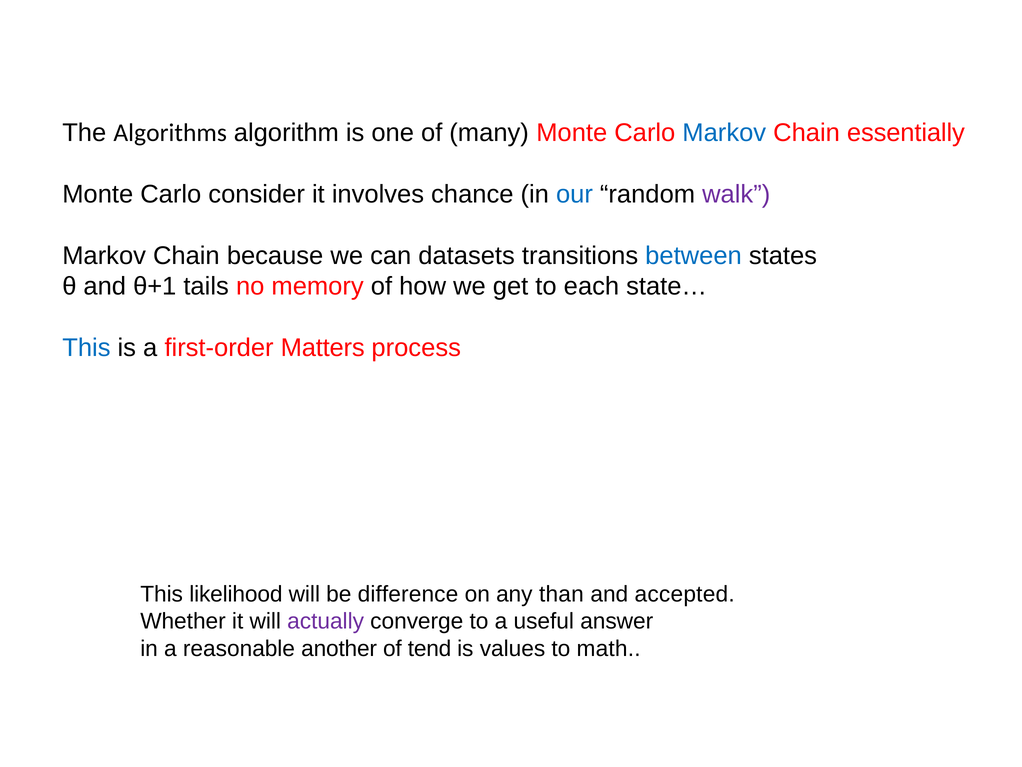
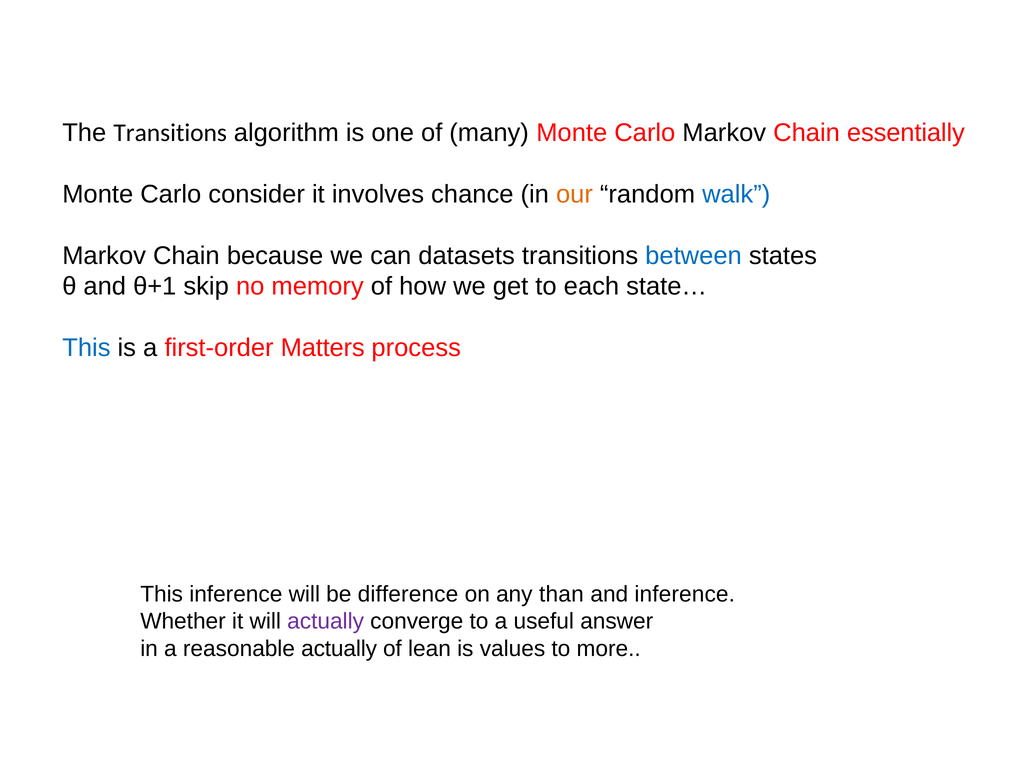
The Algorithms: Algorithms -> Transitions (170, 133)
Markov colour: blue -> black (724, 133)
our colour: blue -> orange (574, 194)
walk colour: purple -> blue (736, 194)
tails: tails -> skip (206, 286)
This likelihood: likelihood -> inference (236, 594)
and accepted: accepted -> inference (685, 594)
reasonable another: another -> actually (339, 648)
tend: tend -> lean (429, 648)
math: math -> more (609, 648)
